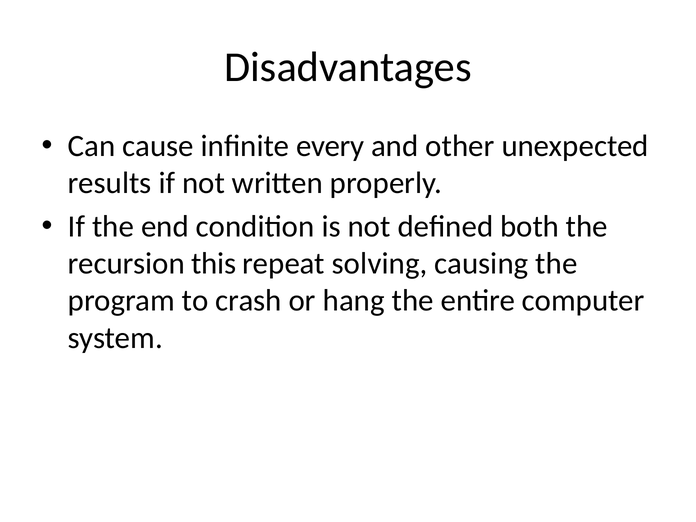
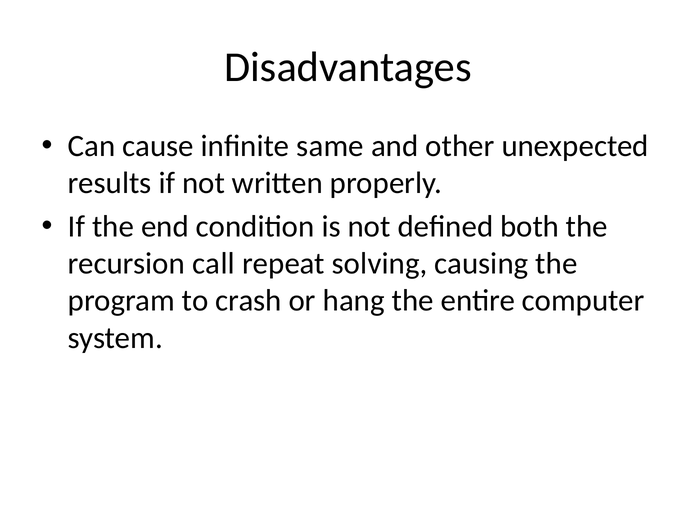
every: every -> same (330, 146)
this: this -> call (214, 264)
